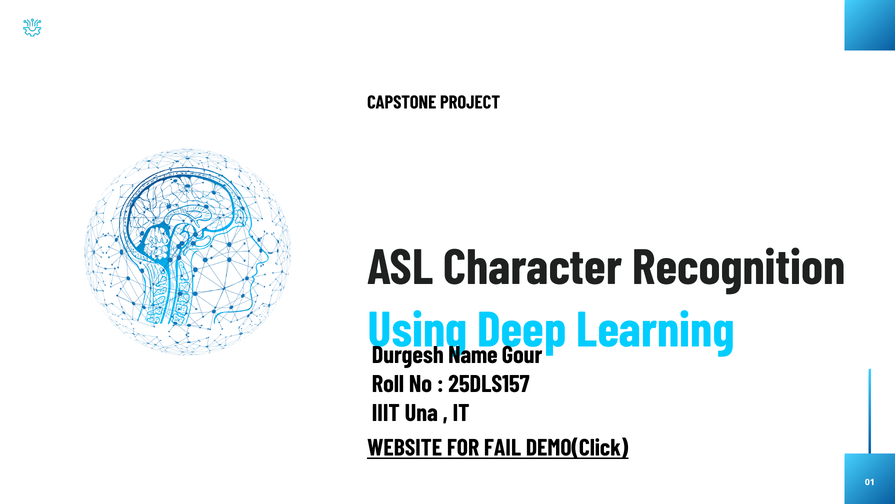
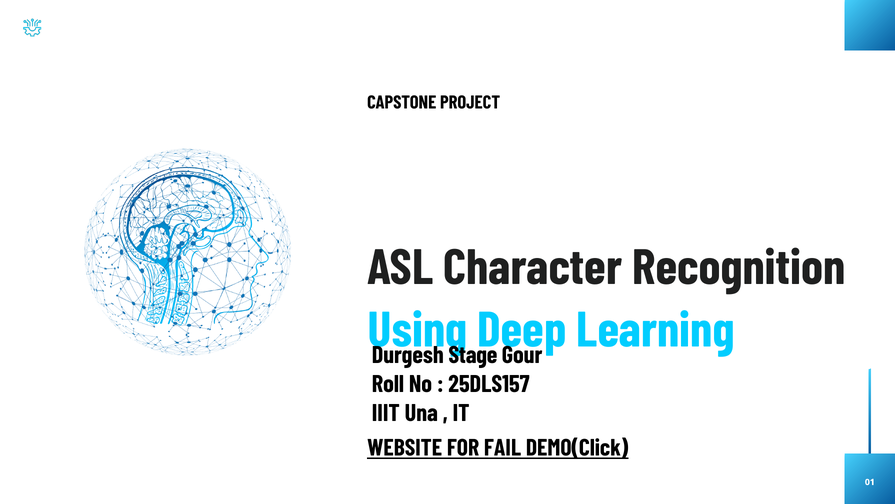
Name: Name -> Stage (473, 355)
